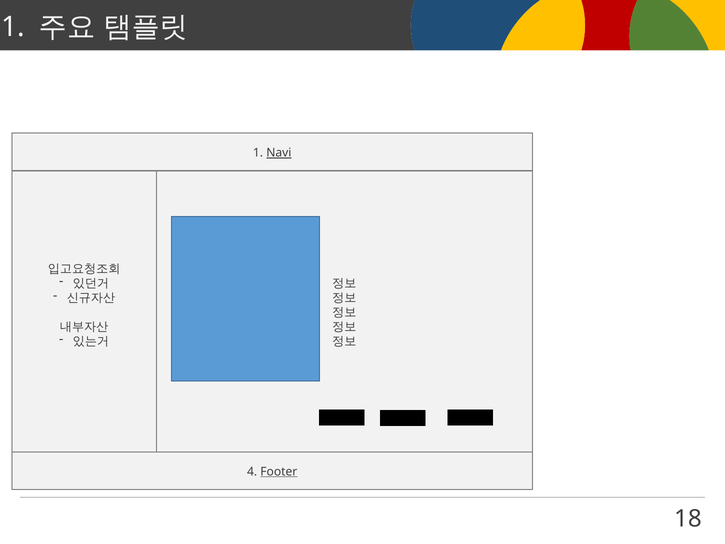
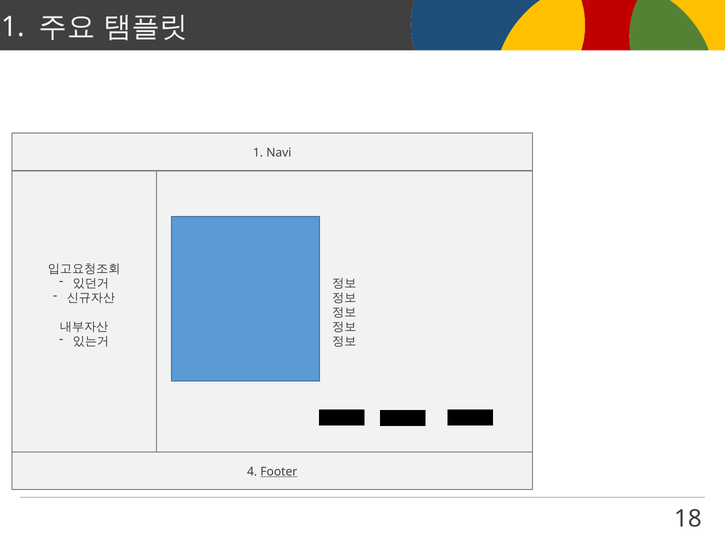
Navi underline: present -> none (279, 153)
